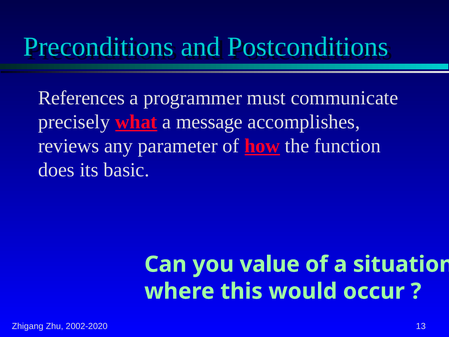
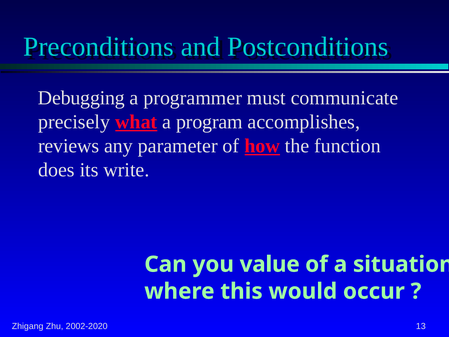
References: References -> Debugging (81, 98)
message: message -> program (209, 122)
basic: basic -> write (127, 170)
